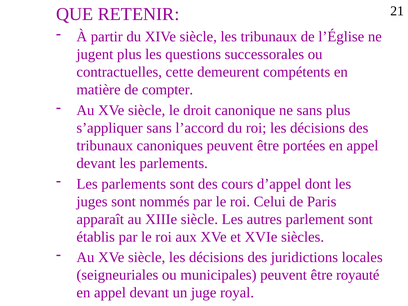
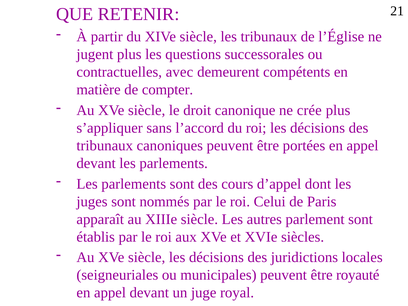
cette: cette -> avec (180, 72)
ne sans: sans -> crée (309, 110)
